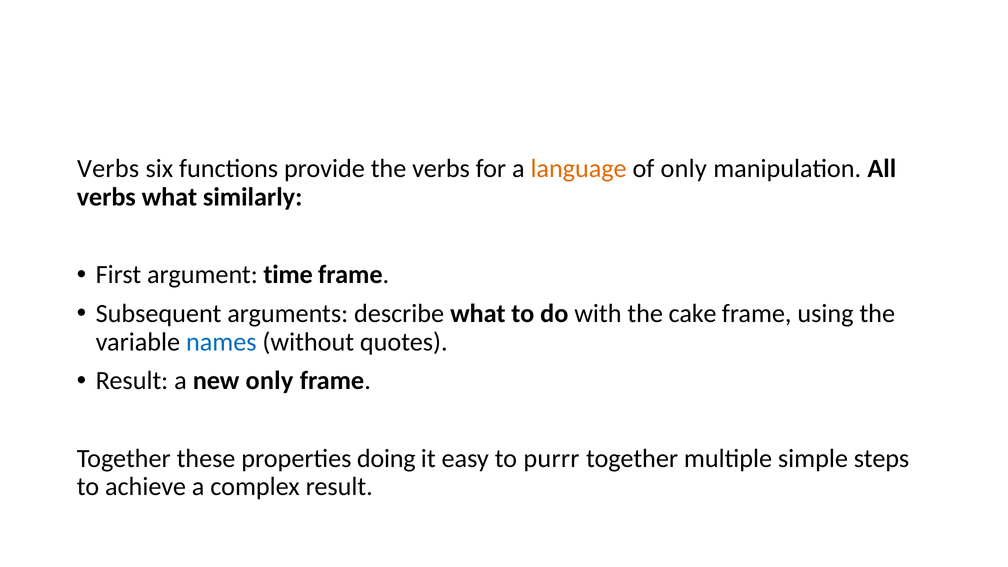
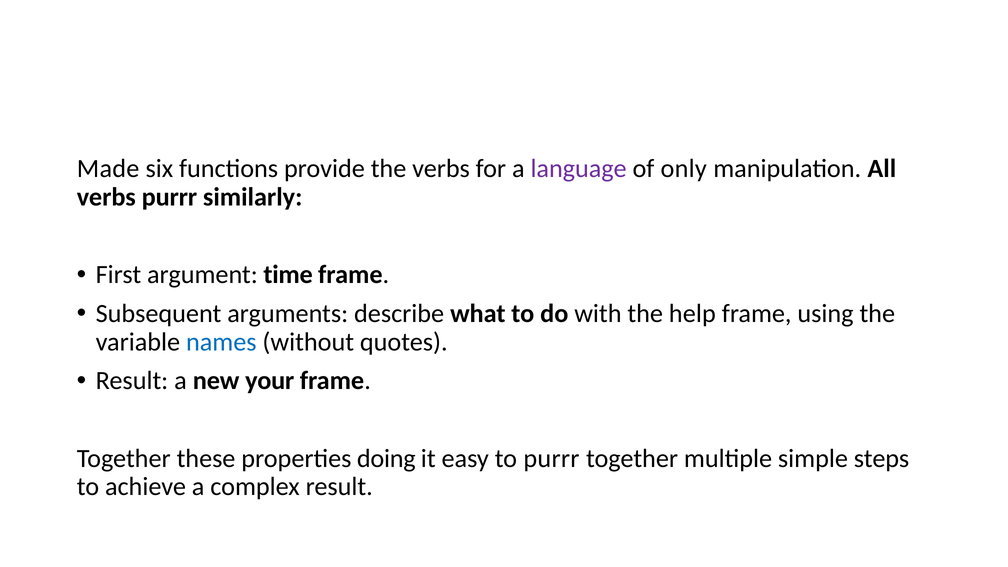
Verbs: Verbs -> Made (108, 169)
language colour: orange -> purple (579, 169)
verbs what: what -> purrr (169, 197)
cake: cake -> help (692, 314)
new only: only -> your (270, 381)
